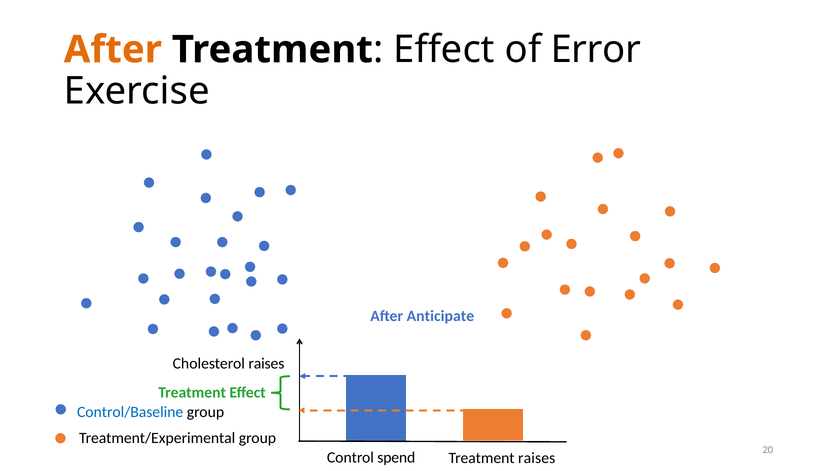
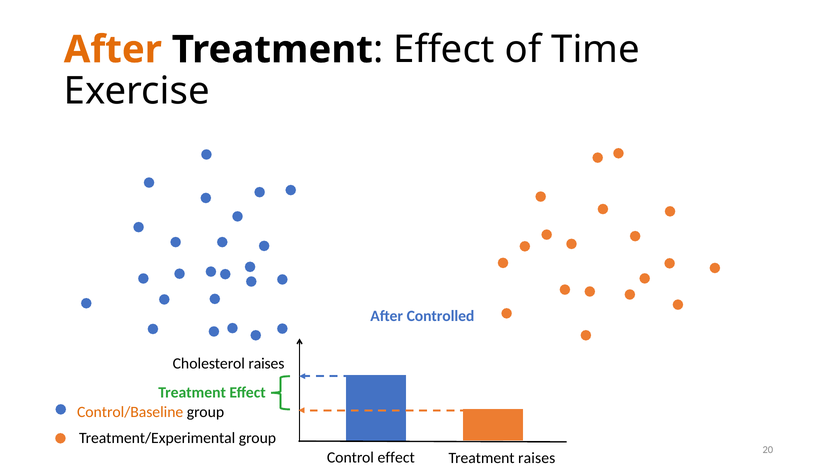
Error: Error -> Time (596, 50)
Anticipate: Anticipate -> Controlled (441, 316)
Control/Baseline colour: blue -> orange (130, 412)
Control spend: spend -> effect (396, 457)
